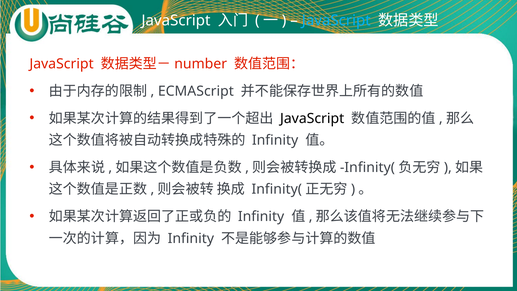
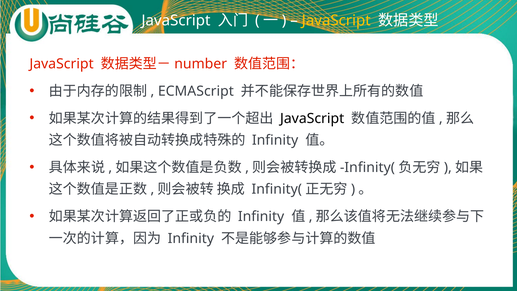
JavaScript colour: light blue -> yellow (336, 20)
